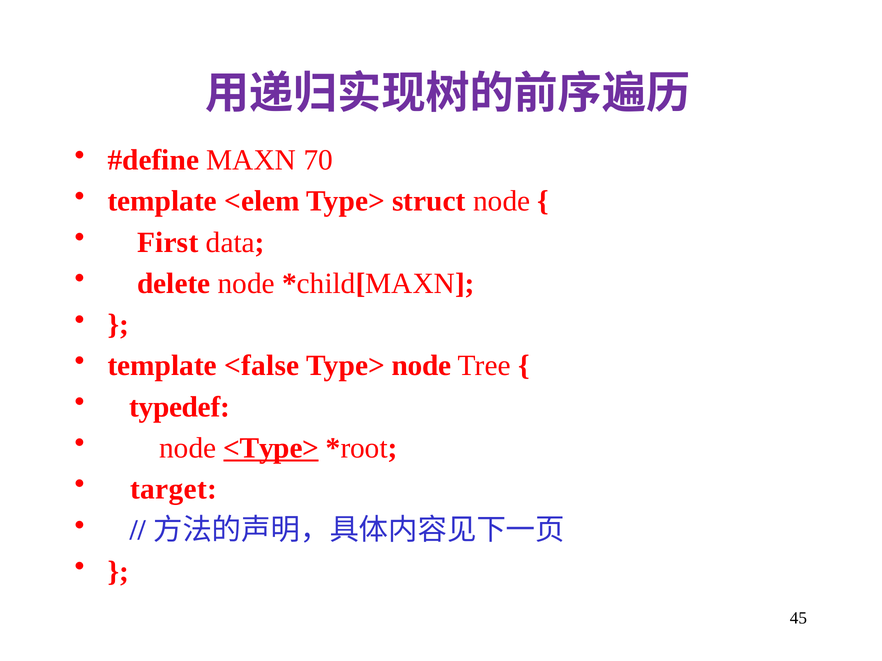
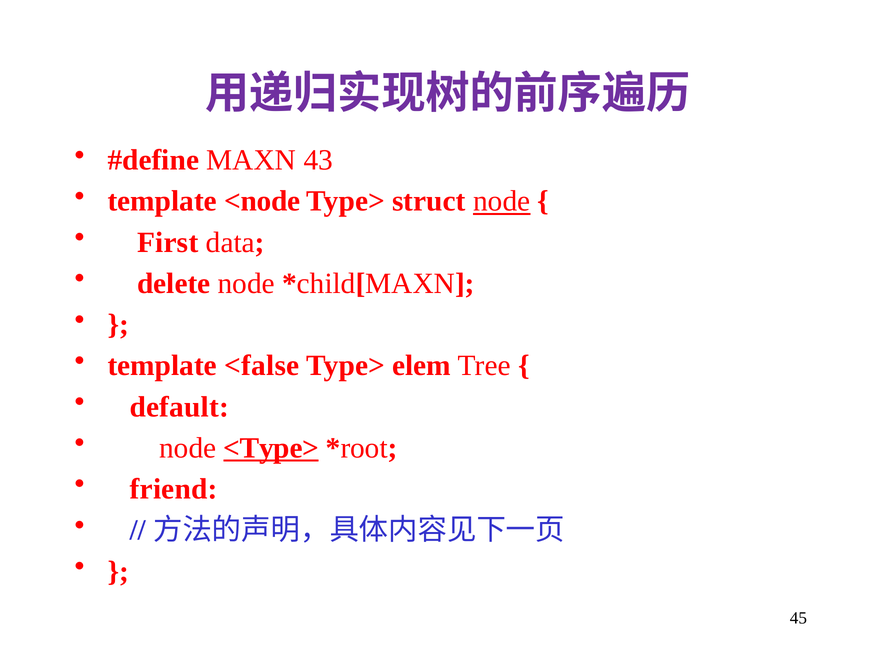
70: 70 -> 43 (318, 160)
<elem: <elem -> <node (262, 201)
node underline: none -> present (502, 201)
Type> node: node -> elem (422, 366)
typedef: typedef -> default (179, 407)
target: target -> friend (174, 489)
